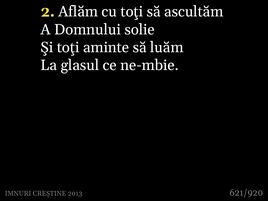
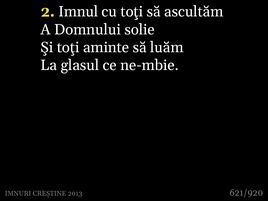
Aflăm: Aflăm -> Imnul (78, 12)
